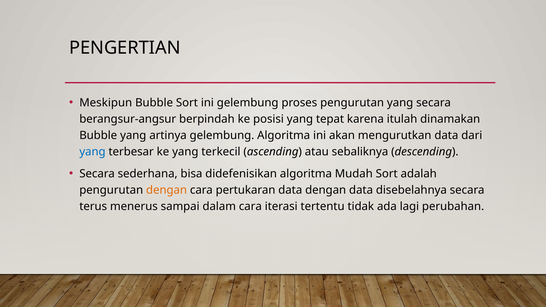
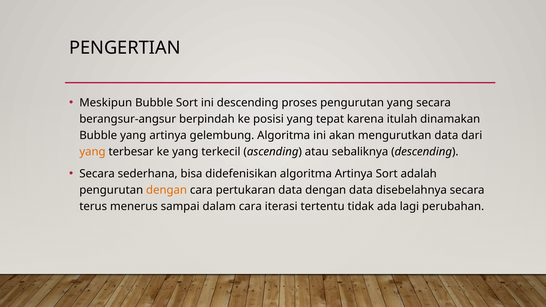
ini gelembung: gelembung -> descending (248, 103)
yang colour: blue -> orange (92, 152)
algoritma Mudah: Mudah -> Artinya (354, 174)
